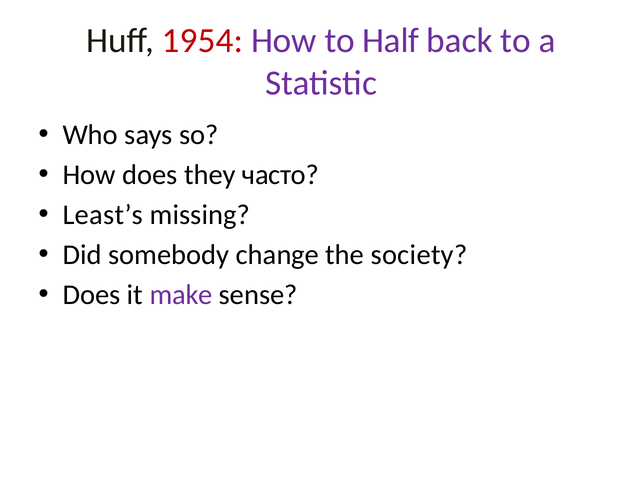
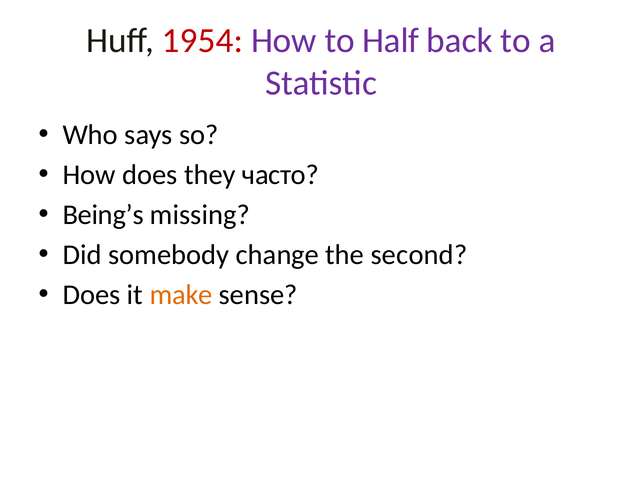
Least’s: Least’s -> Being’s (103, 215)
society: society -> second (419, 255)
make colour: purple -> orange (181, 295)
